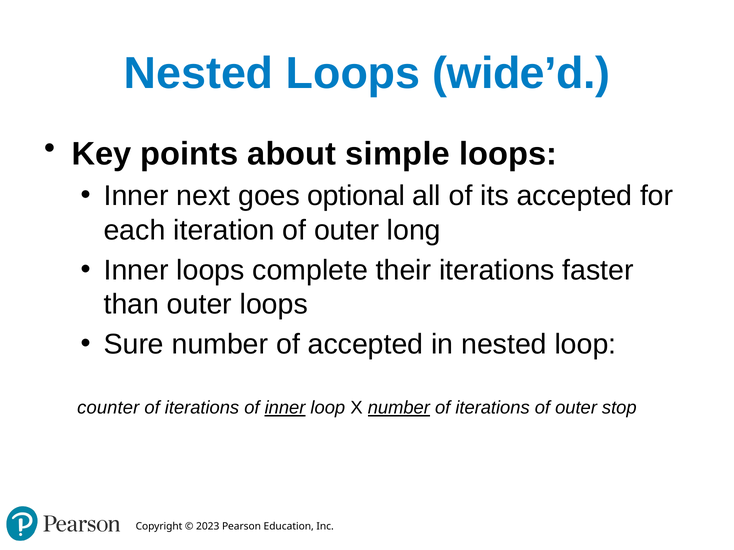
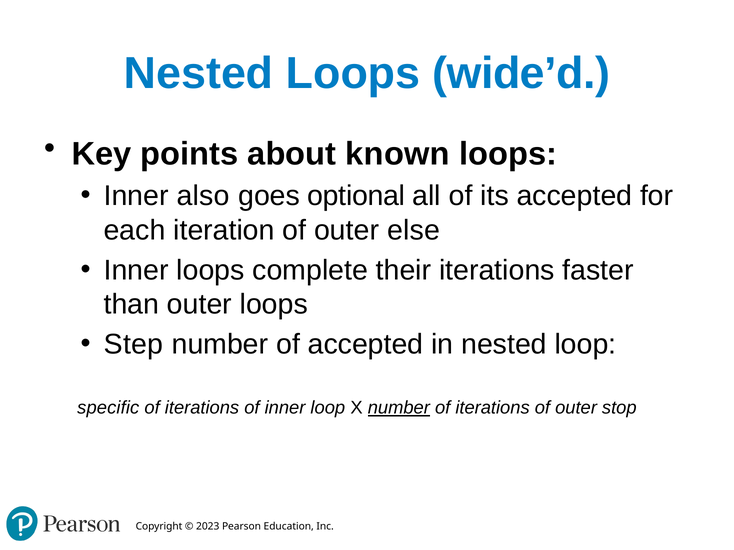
simple: simple -> known (398, 154)
next: next -> also (203, 196)
long: long -> else (414, 230)
Sure: Sure -> Step (134, 345)
counter: counter -> specific (108, 408)
inner underline: present -> none (285, 408)
